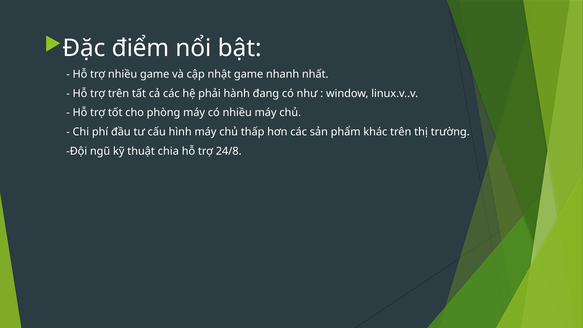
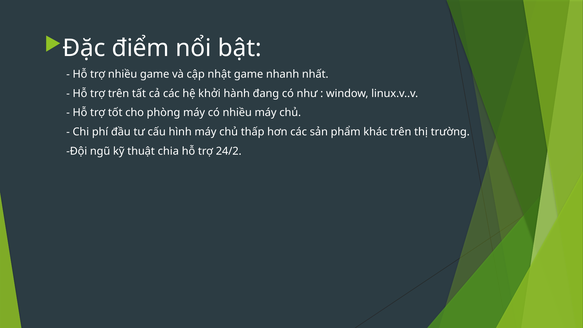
phải: phải -> khởi (209, 93)
24/8: 24/8 -> 24/2 (229, 151)
